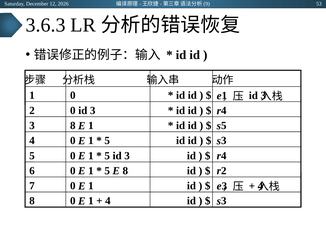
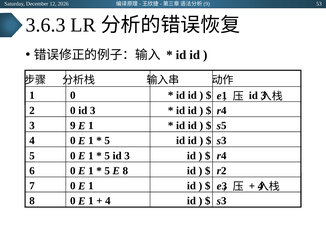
3 8: 8 -> 9 (73, 126)
